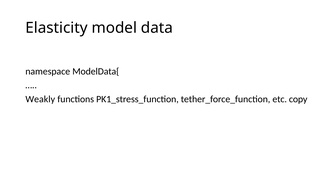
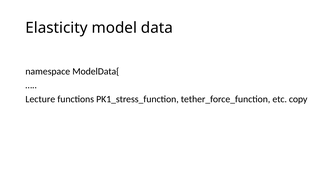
Weakly: Weakly -> Lecture (40, 99)
